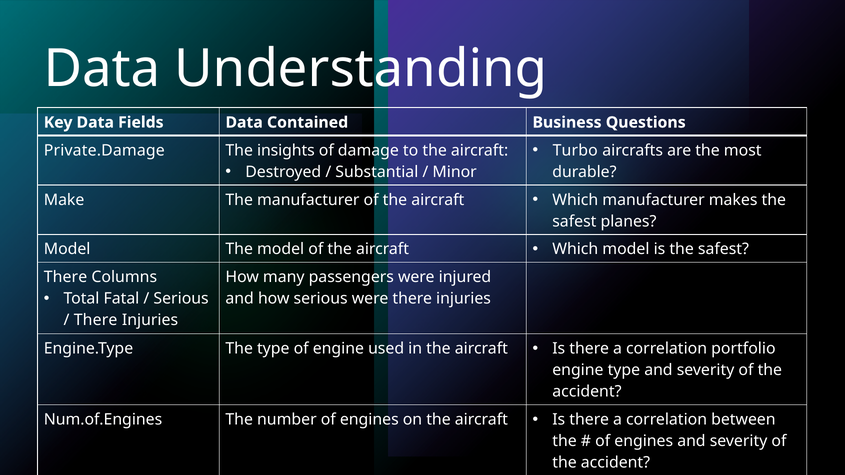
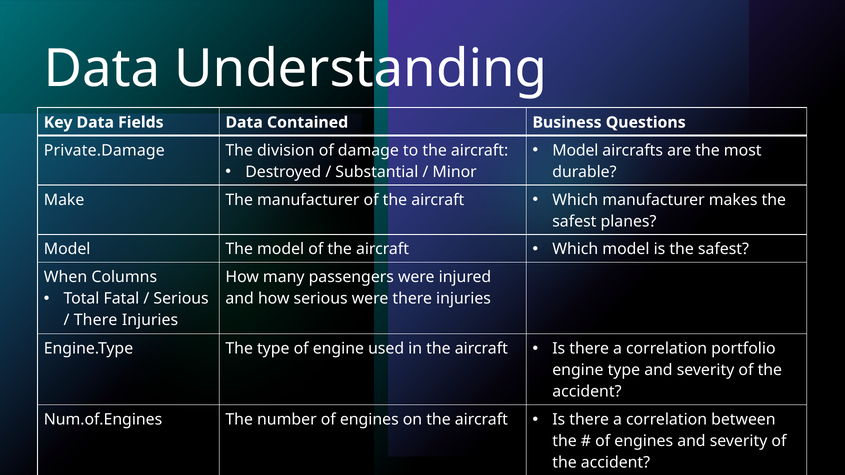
Turbo: Turbo -> Model (575, 150)
insights: insights -> division (286, 150)
There: There -> When (65, 277)
